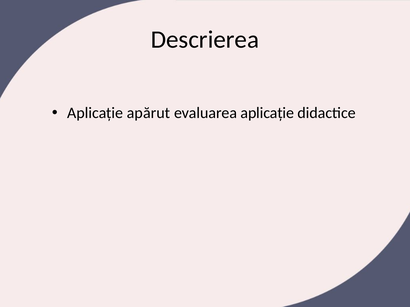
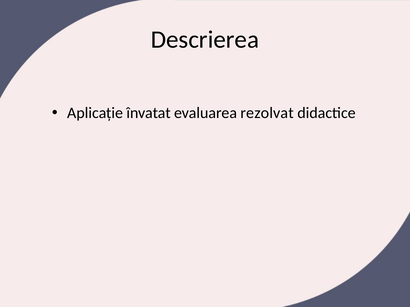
apărut: apărut -> învatat (149, 113)
evaluarea aplicație: aplicație -> rezolvat (267, 113)
